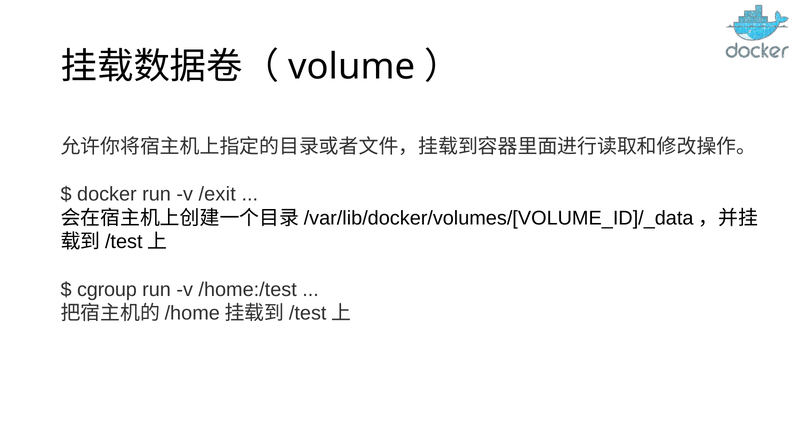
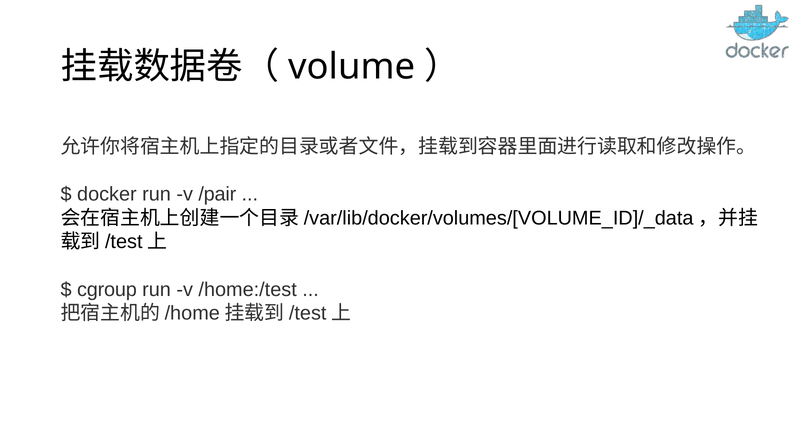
/exit: /exit -> /pair (217, 194)
